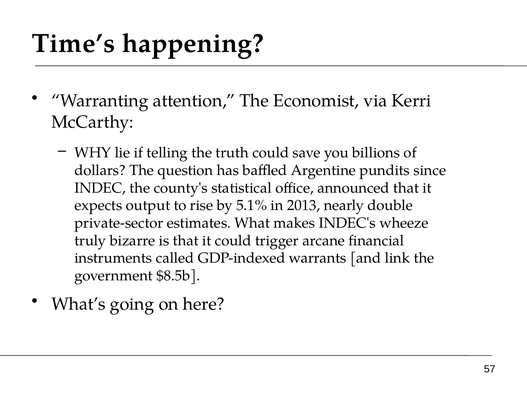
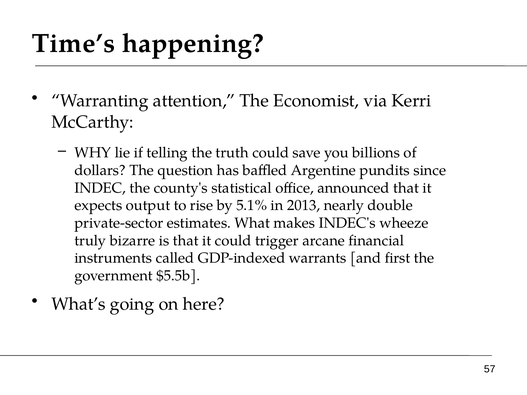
link: link -> first (397, 258)
$8.5b: $8.5b -> $5.5b (178, 276)
